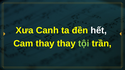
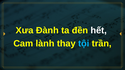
Canh: Canh -> Đành (47, 30)
Cam thay: thay -> lành (45, 44)
tội colour: light green -> light blue (84, 44)
